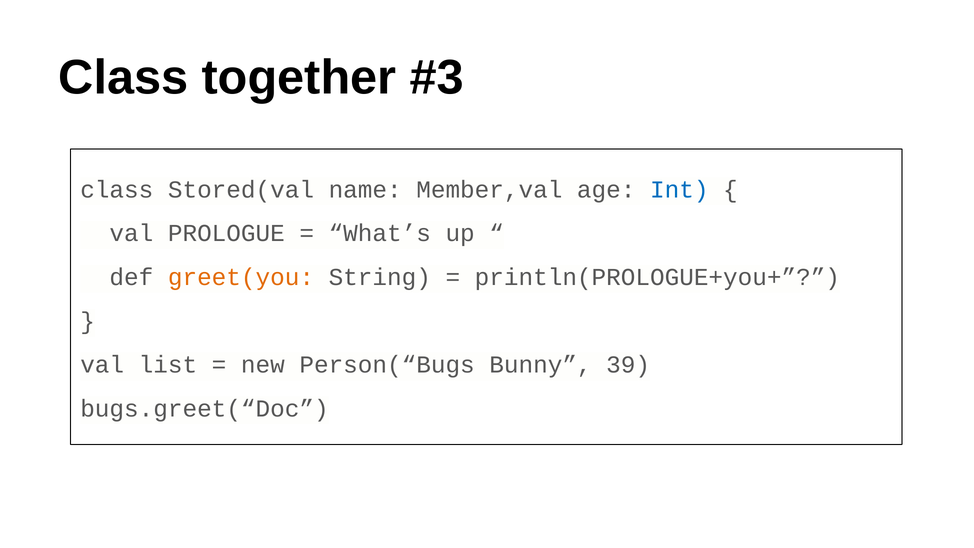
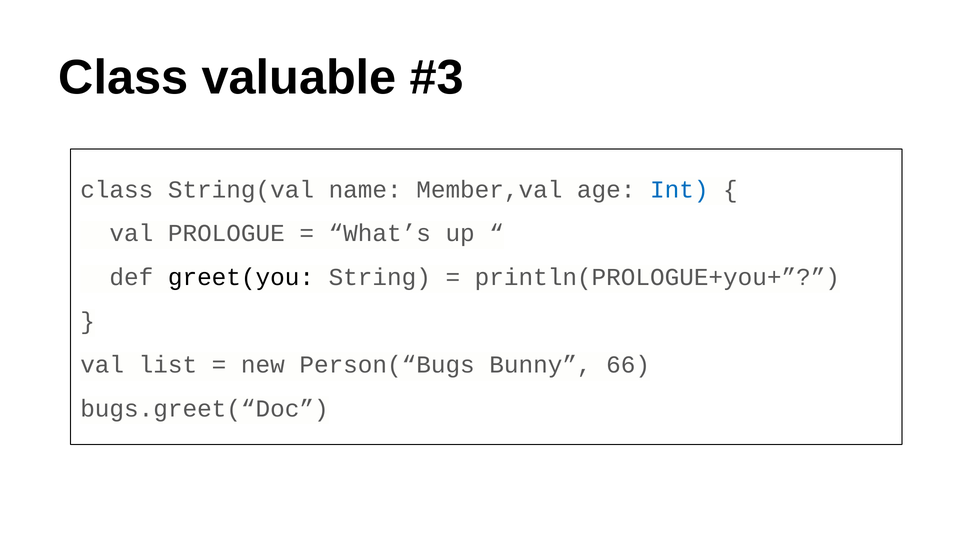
together: together -> valuable (299, 78)
Stored(val: Stored(val -> String(val (241, 190)
greet(you colour: orange -> black (241, 277)
39: 39 -> 66 (628, 365)
